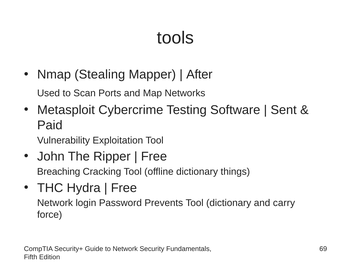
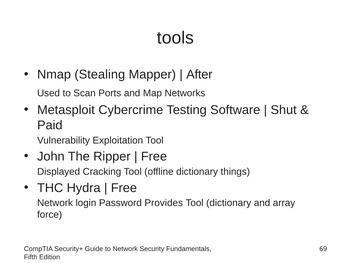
Sent: Sent -> Shut (284, 110)
Breaching: Breaching -> Displayed (59, 172)
Prevents: Prevents -> Provides (164, 203)
carry: carry -> array (284, 203)
